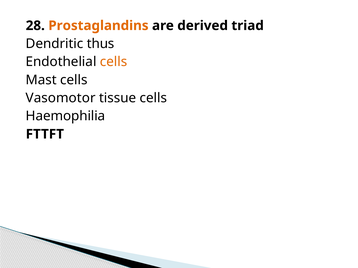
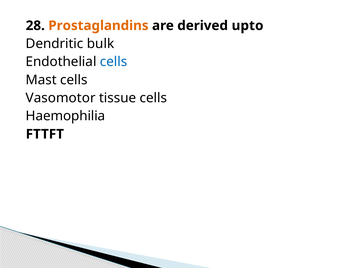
triad: triad -> upto (248, 26)
thus: thus -> bulk (101, 44)
cells colour: orange -> blue (114, 62)
